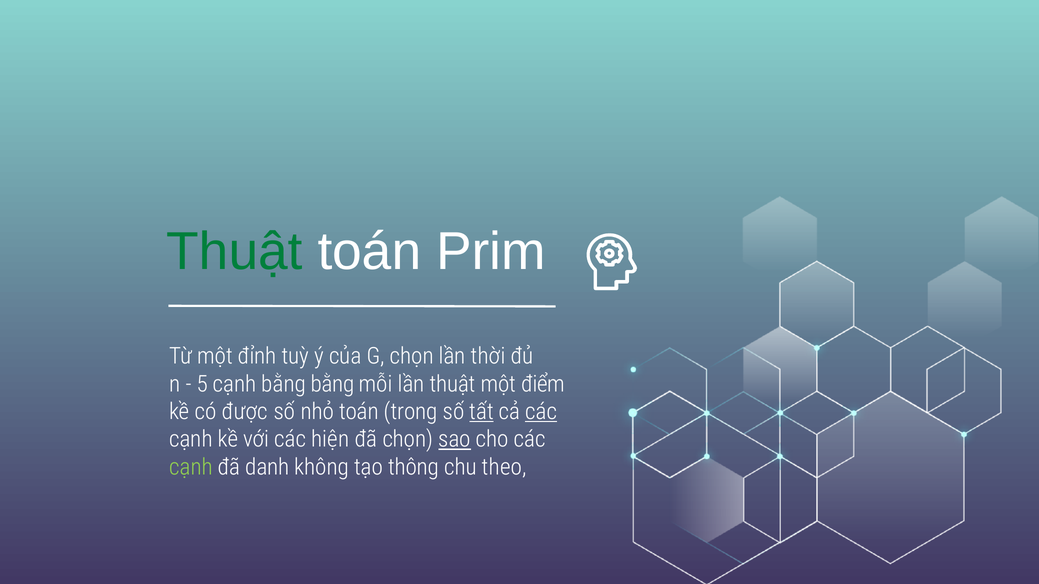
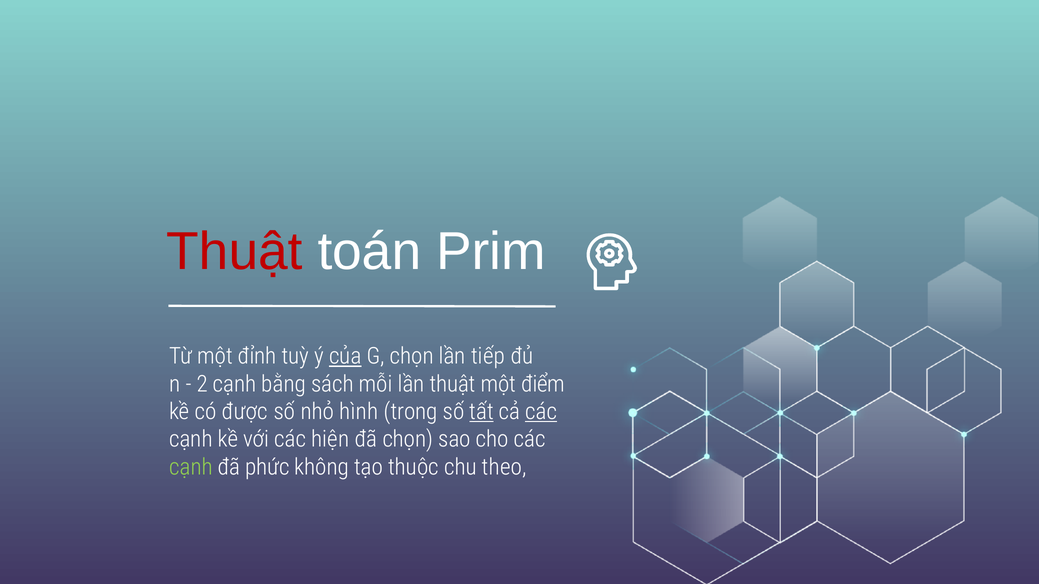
Thuật colour: green -> red (235, 252)
của underline: none -> present (345, 357)
thời: thời -> tiếp (488, 357)
5: 5 -> 2 (202, 384)
bằng bằng: bằng -> sách (332, 384)
nhỏ toán: toán -> hình (359, 412)
sao underline: present -> none (455, 440)
danh: danh -> phức (267, 467)
thông: thông -> thuộc (414, 467)
